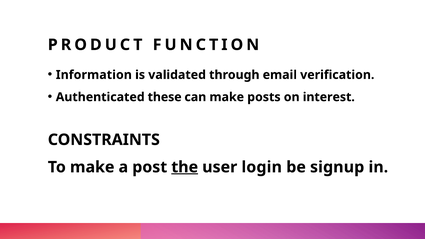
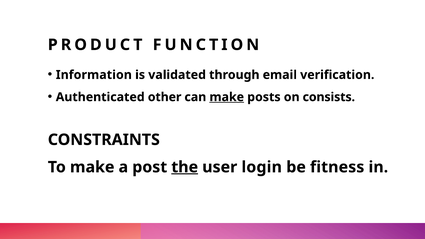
these: these -> other (165, 97)
make underline: none -> present (227, 97)
interest: interest -> consists (329, 97)
signup: signup -> fitness (337, 167)
